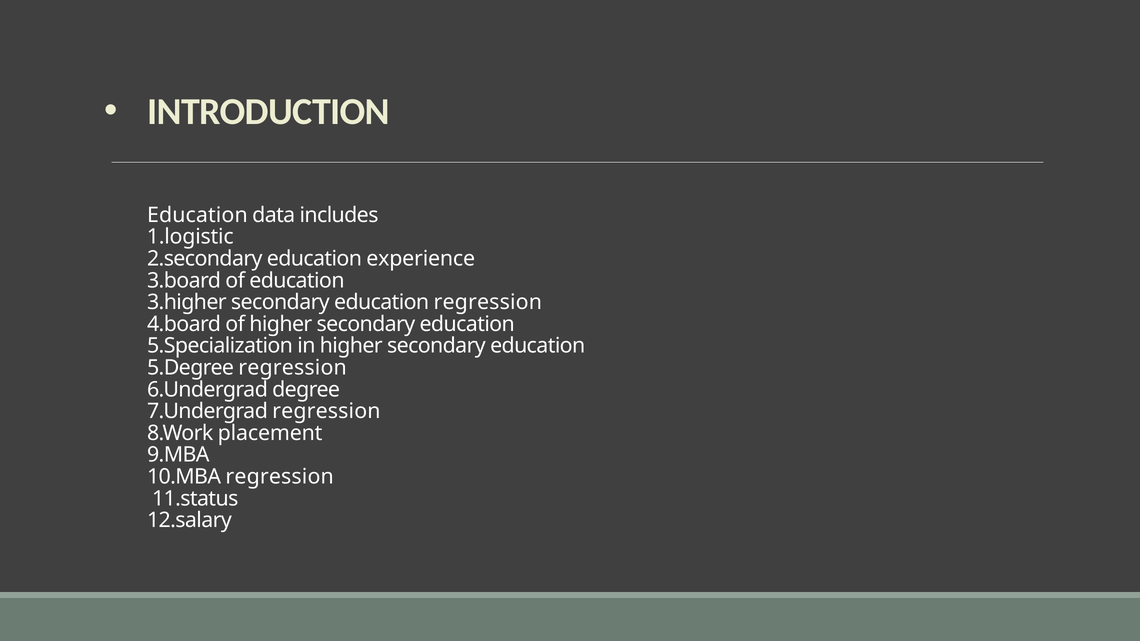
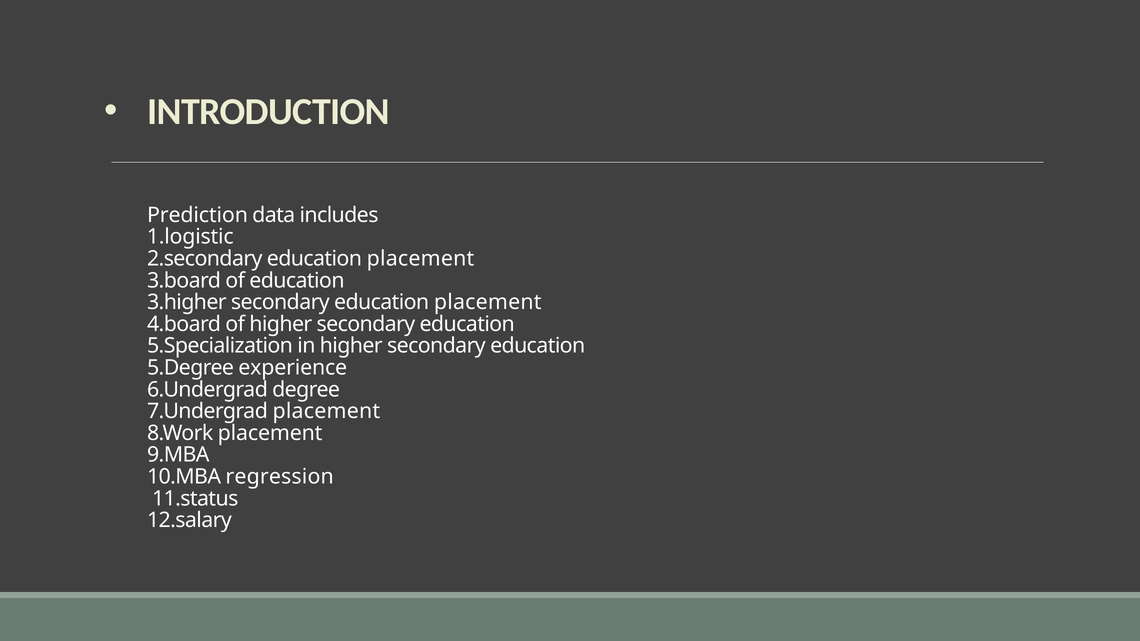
Education: Education -> Prediction (198, 215)
2.secondary education experience: experience -> placement (421, 259)
secondary education regression: regression -> placement (488, 302)
5.Degree regression: regression -> experience (293, 368)
7.Undergrad regression: regression -> placement (326, 411)
